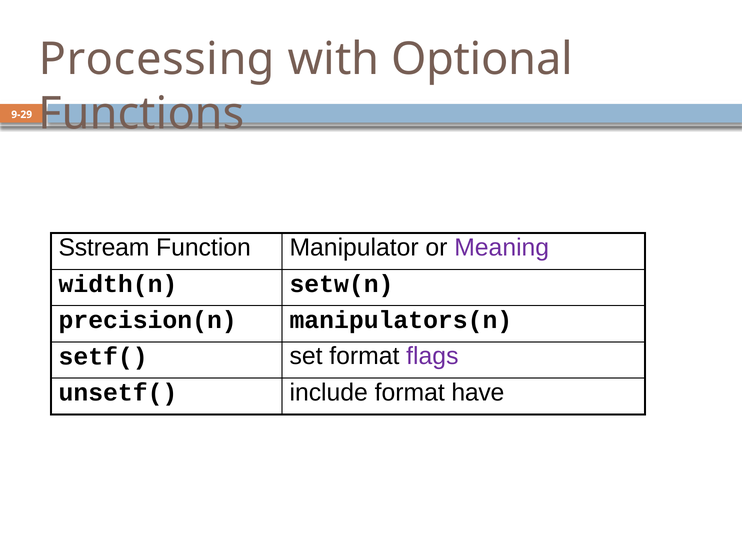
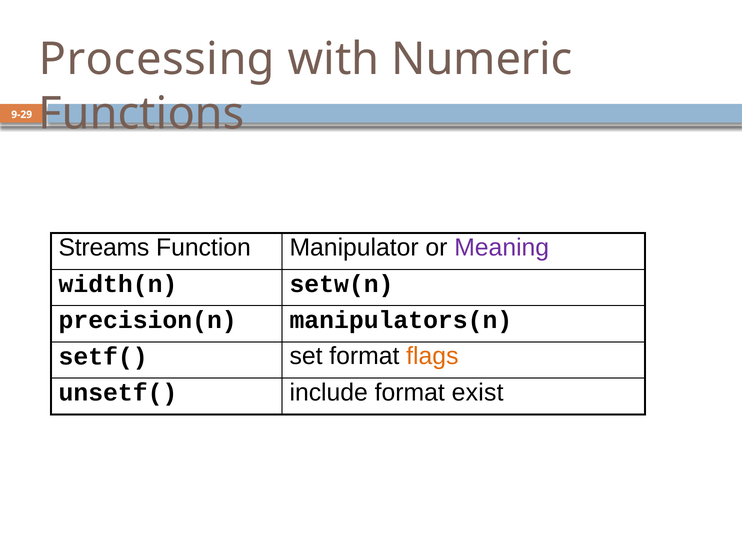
Optional: Optional -> Numeric (482, 59)
Sstream: Sstream -> Streams (104, 247)
flags colour: purple -> orange (432, 356)
have: have -> exist (478, 392)
